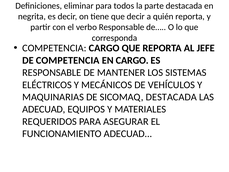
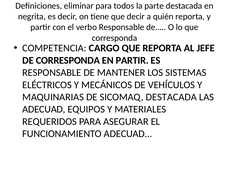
DE COMPETENCIA: COMPETENCIA -> CORRESPONDA (68, 60)
EN CARGO: CARGO -> PARTIR (132, 60)
